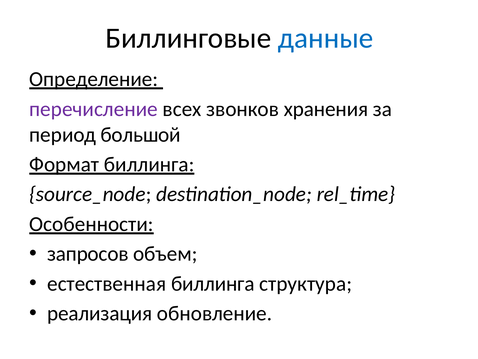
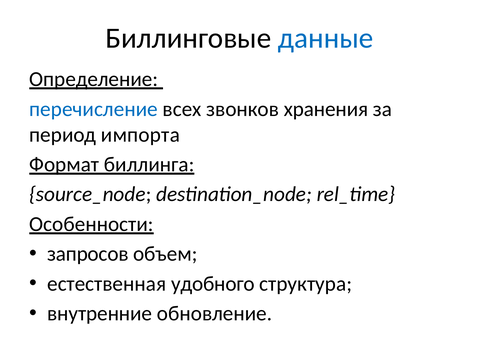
перечисление colour: purple -> blue (94, 109)
большой: большой -> импорта (140, 134)
естественная биллинга: биллинга -> удобного (213, 283)
реализация: реализация -> внутренние (100, 313)
